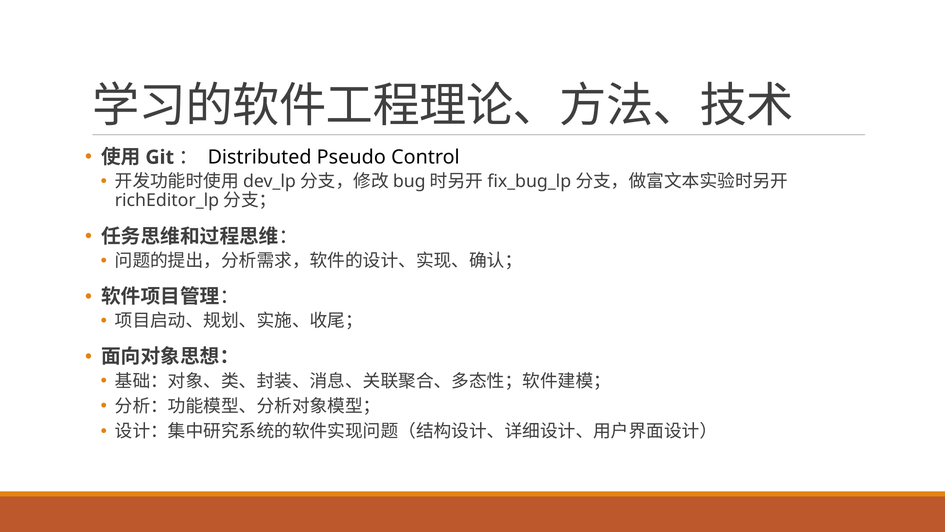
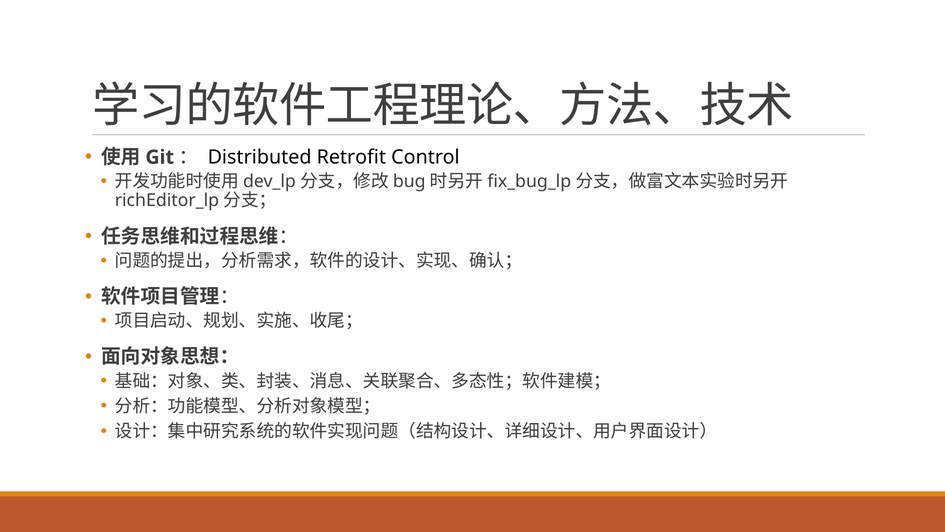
Pseudo: Pseudo -> Retrofit (351, 157)
